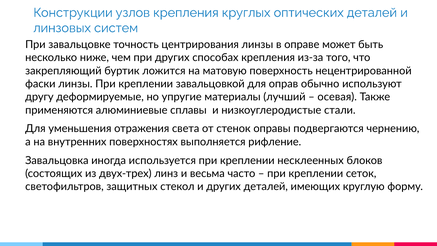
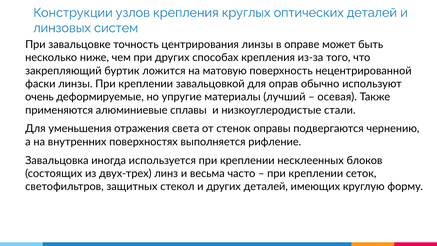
другу: другу -> очень (39, 97)
